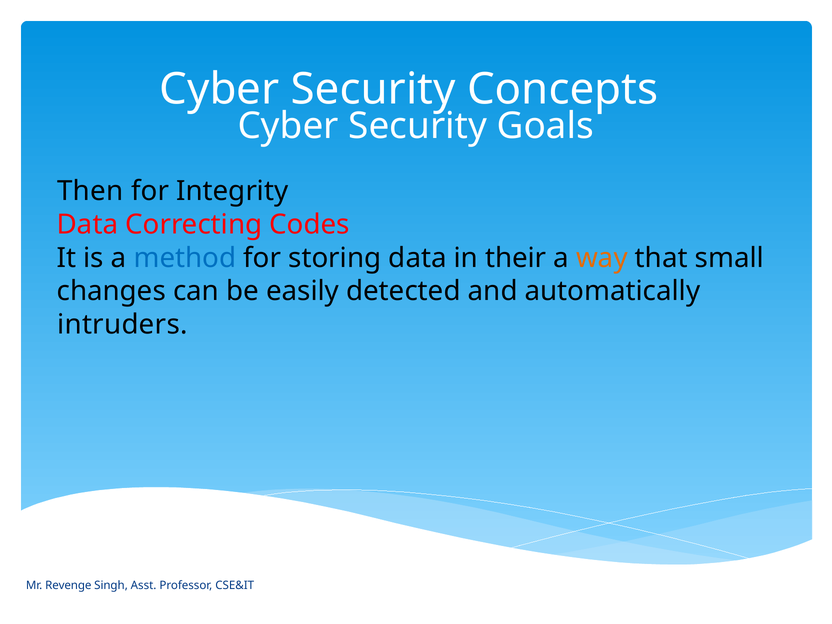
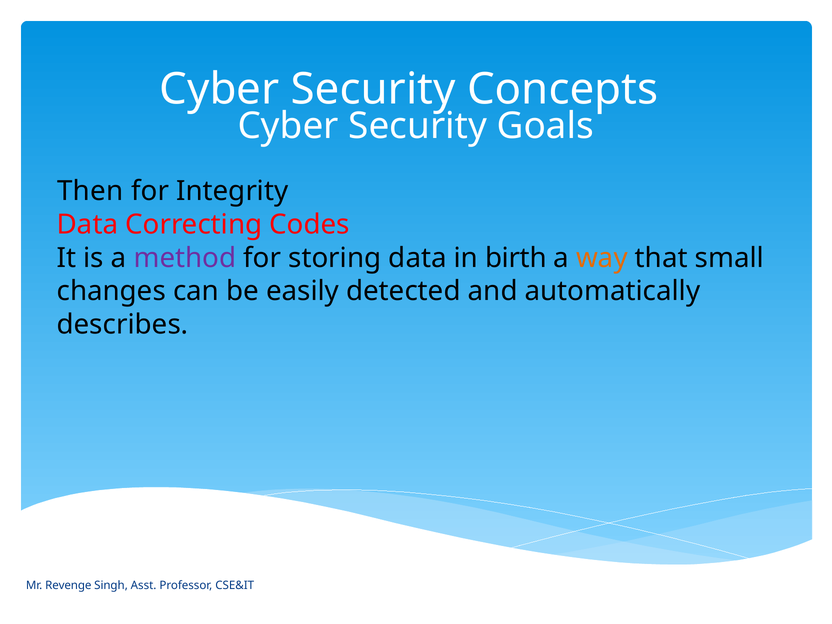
method colour: blue -> purple (185, 258)
their: their -> birth (516, 258)
intruders: intruders -> describes (122, 324)
